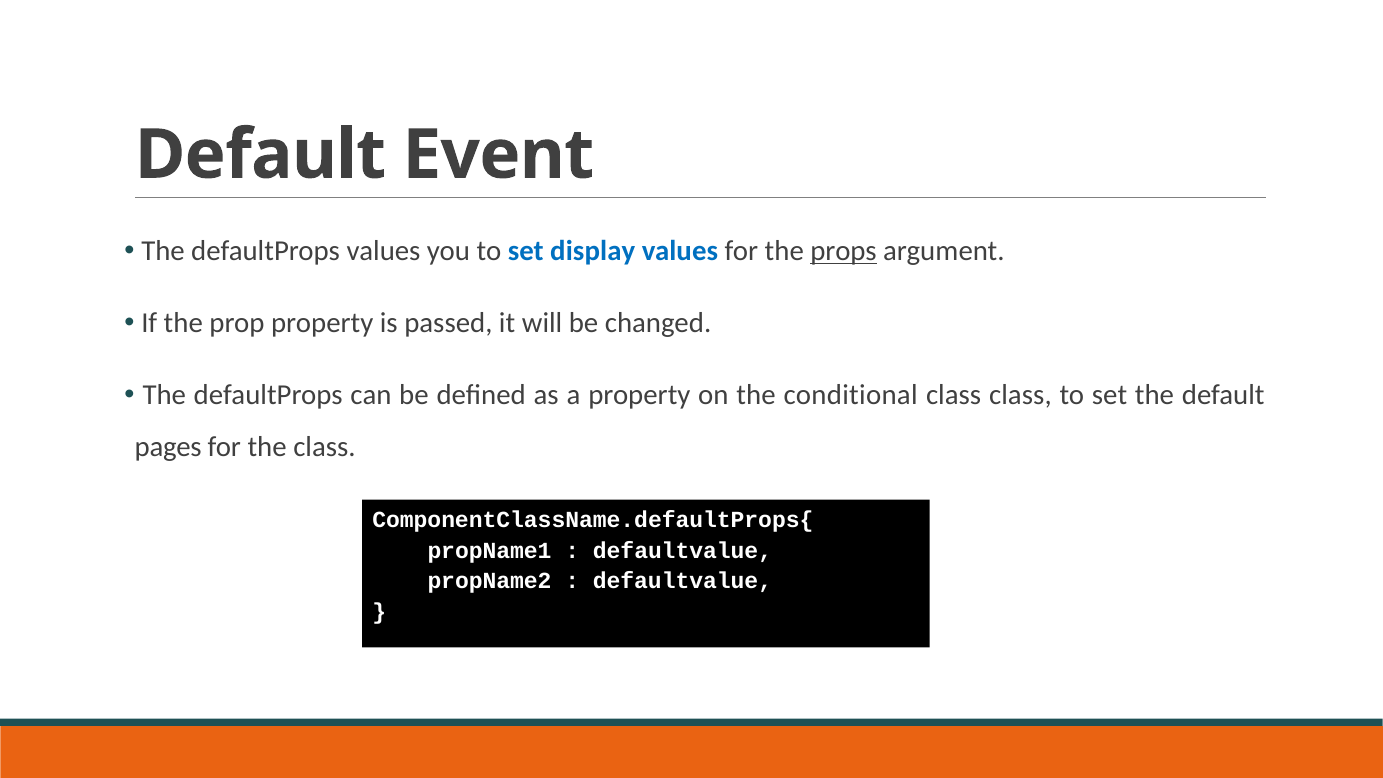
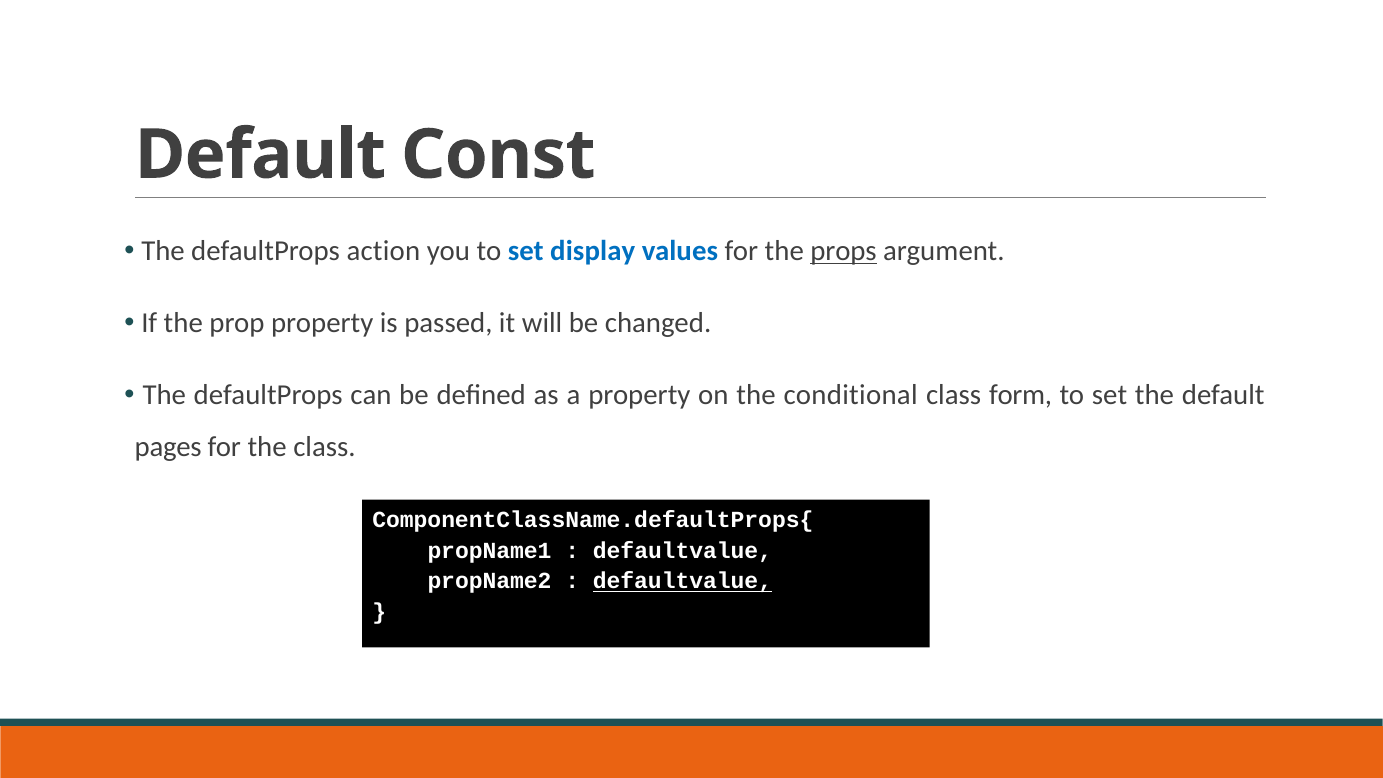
Event: Event -> Const (498, 155)
defaultProps values: values -> action (383, 251)
class class: class -> form (1021, 395)
defaultvalue underline: none -> present (682, 581)
